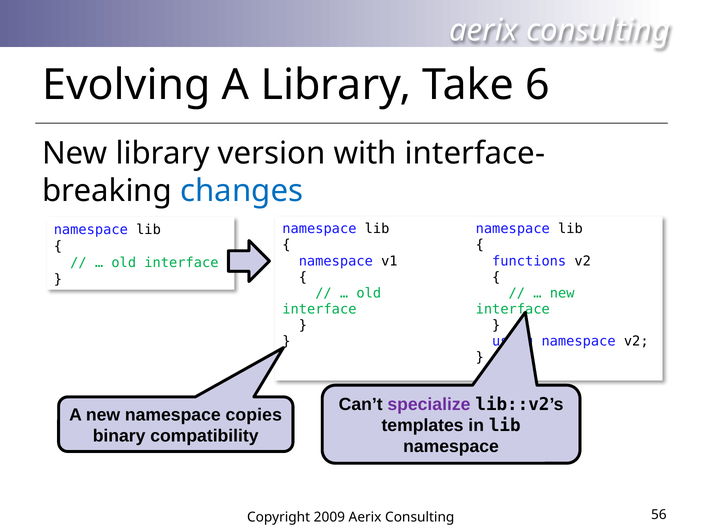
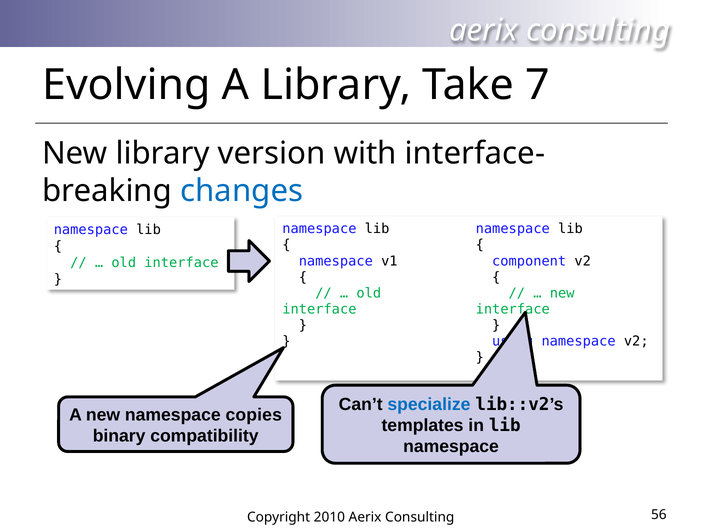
6: 6 -> 7 (537, 85)
functions: functions -> component (529, 261)
specialize colour: purple -> blue (429, 404)
2009: 2009 -> 2010 (329, 517)
